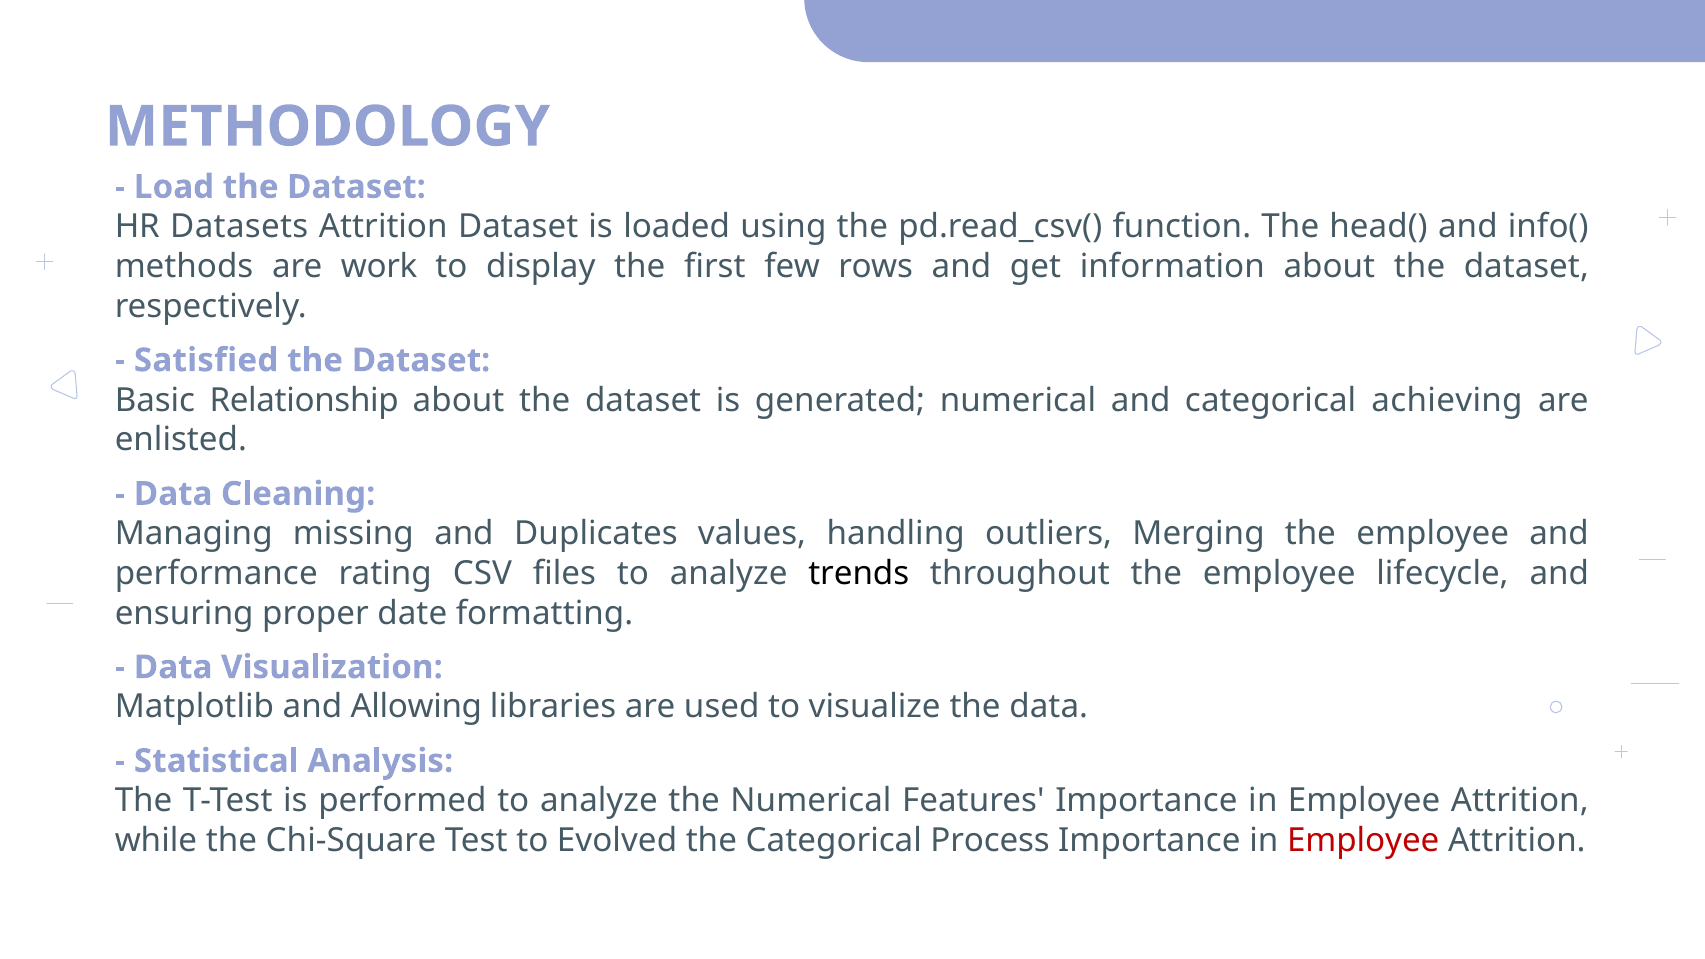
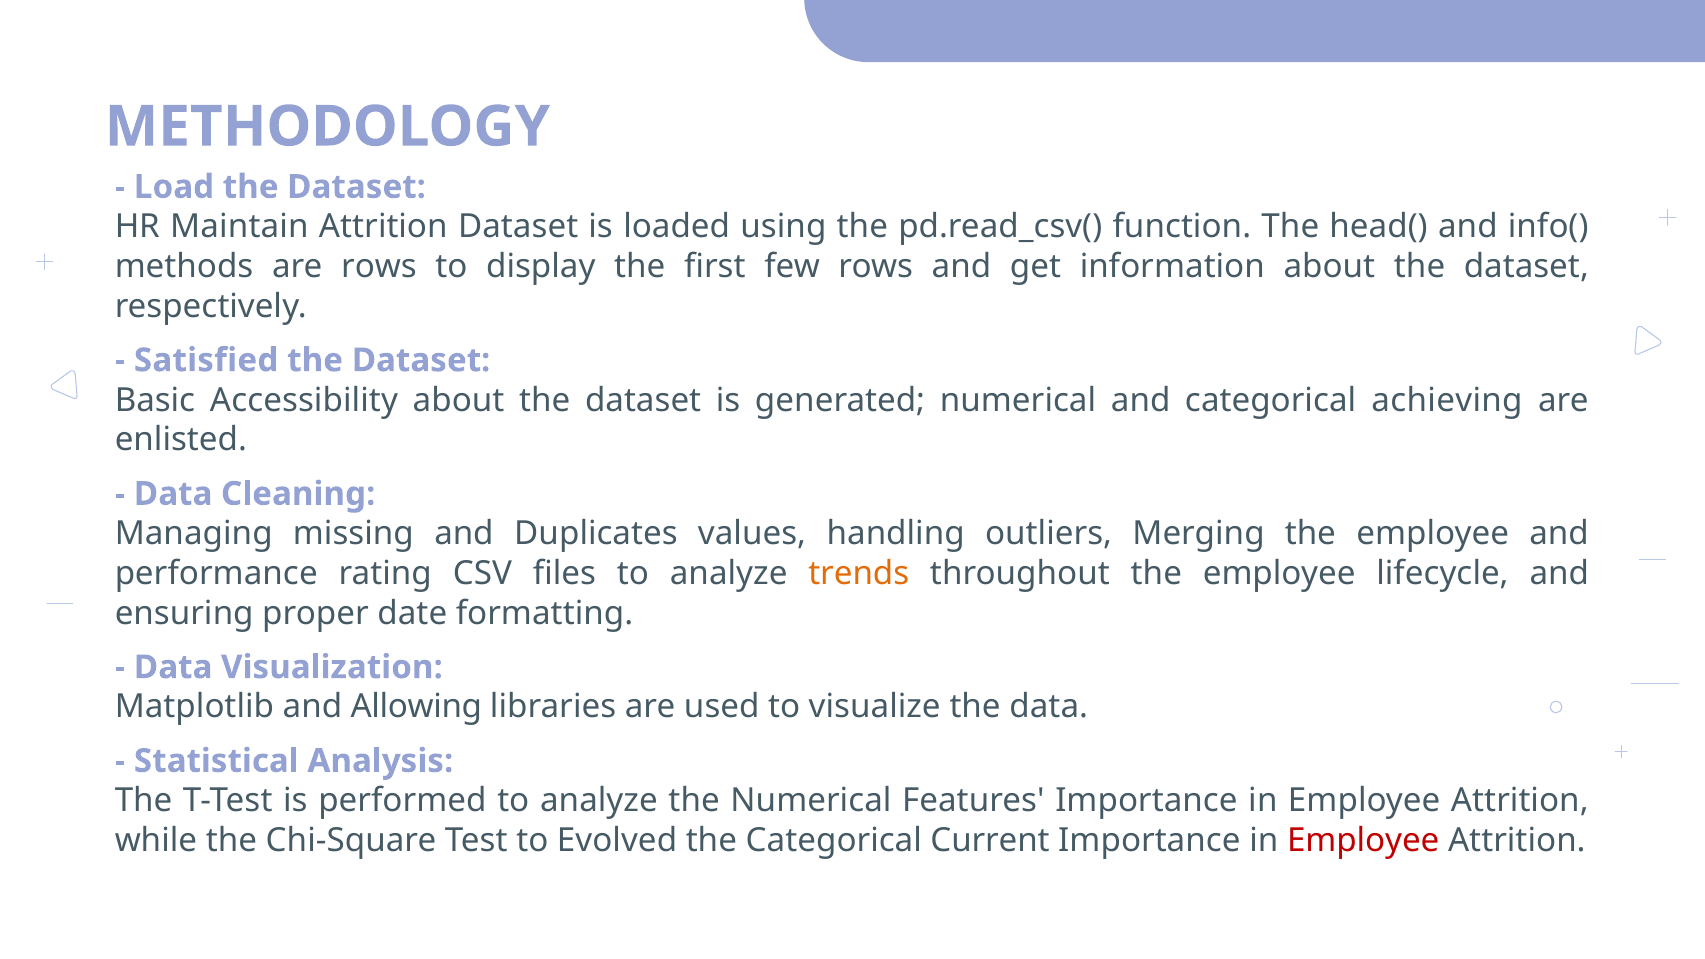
Datasets: Datasets -> Maintain (239, 227)
are work: work -> rows (379, 267)
Relationship: Relationship -> Accessibility (304, 400)
trends colour: black -> orange (859, 574)
Process: Process -> Current (990, 841)
